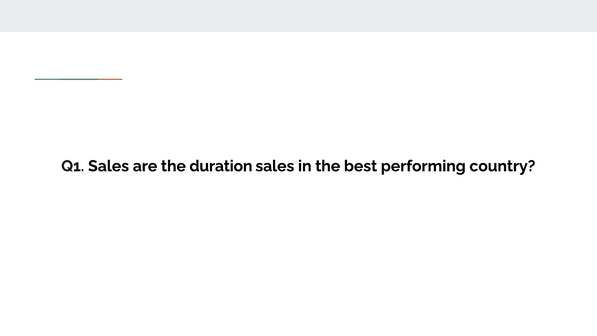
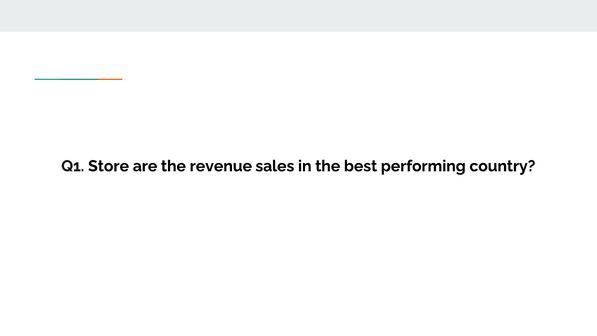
Q1 Sales: Sales -> Store (109, 166)
duration: duration -> revenue (221, 166)
